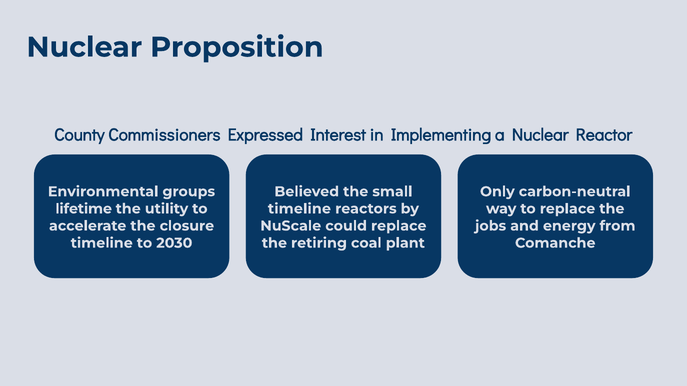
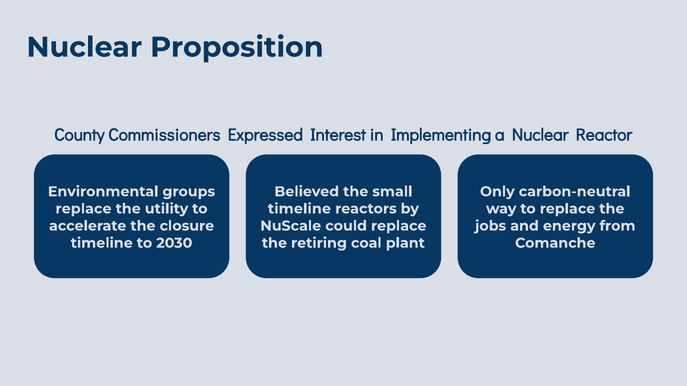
lifetime: lifetime -> replace (83, 209)
